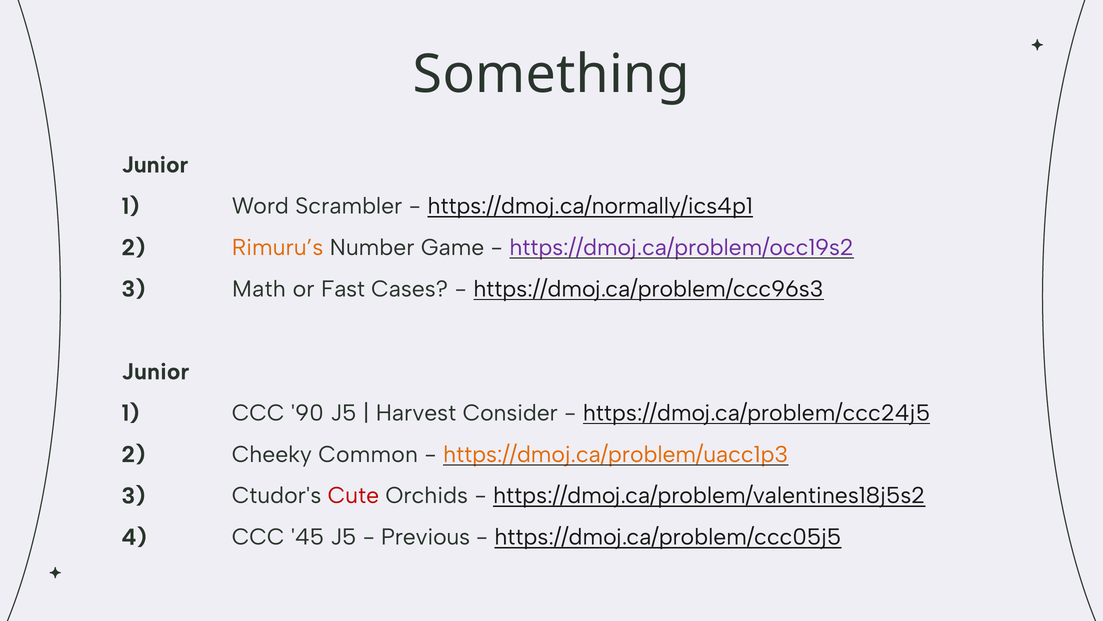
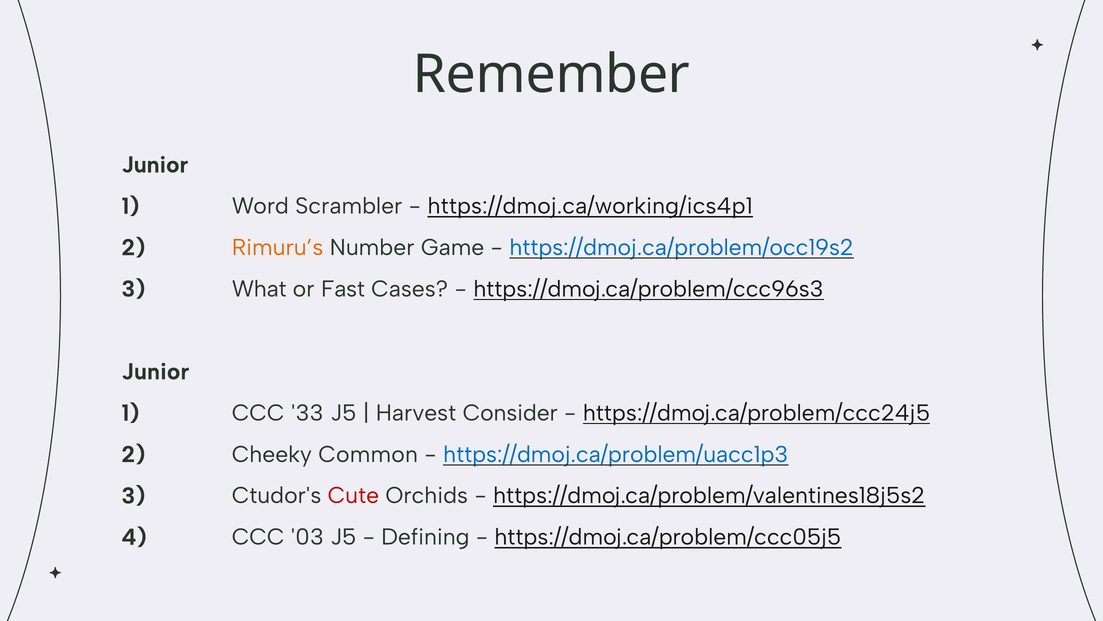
Something: Something -> Remember (552, 75)
https://dmoj.ca/normally/ics4p1: https://dmoj.ca/normally/ics4p1 -> https://dmoj.ca/working/ics4p1 (590, 206)
https://dmoj.ca/problem/occ19s2 colour: purple -> blue (682, 247)
Math: Math -> What (259, 289)
90: 90 -> 33 (307, 413)
https://dmoj.ca/problem/uacc1p3 colour: orange -> blue (616, 454)
45: 45 -> 03 (307, 537)
Previous: Previous -> Defining (425, 537)
